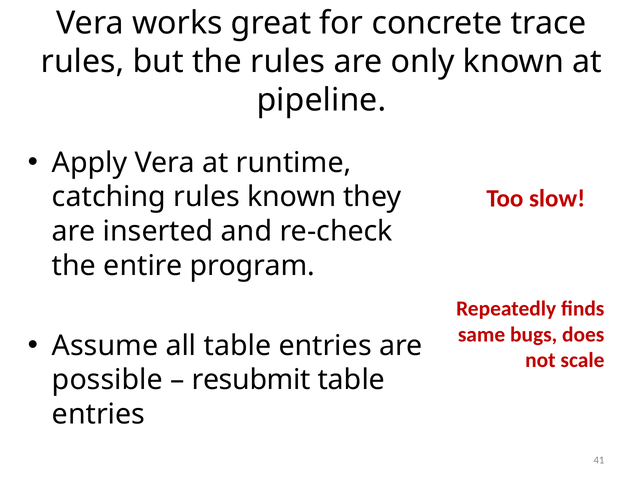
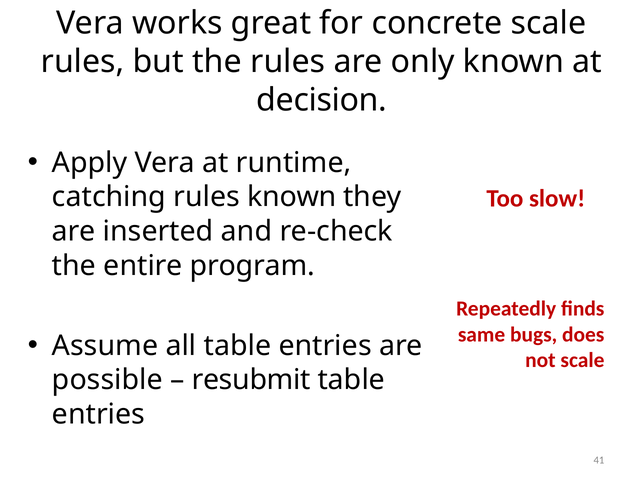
concrete trace: trace -> scale (548, 23)
pipeline: pipeline -> decision (322, 100)
